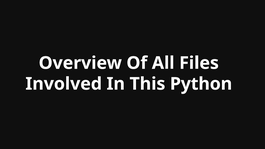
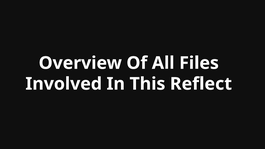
Python: Python -> Reflect (201, 84)
